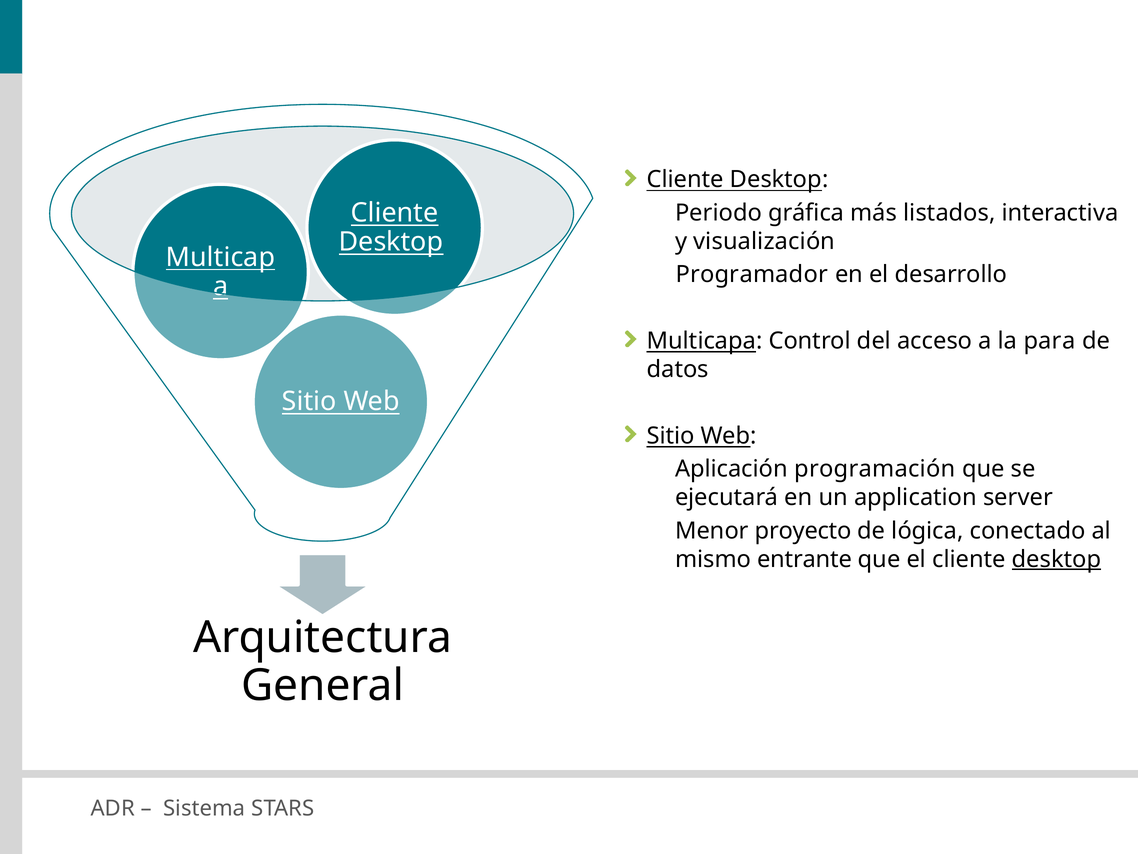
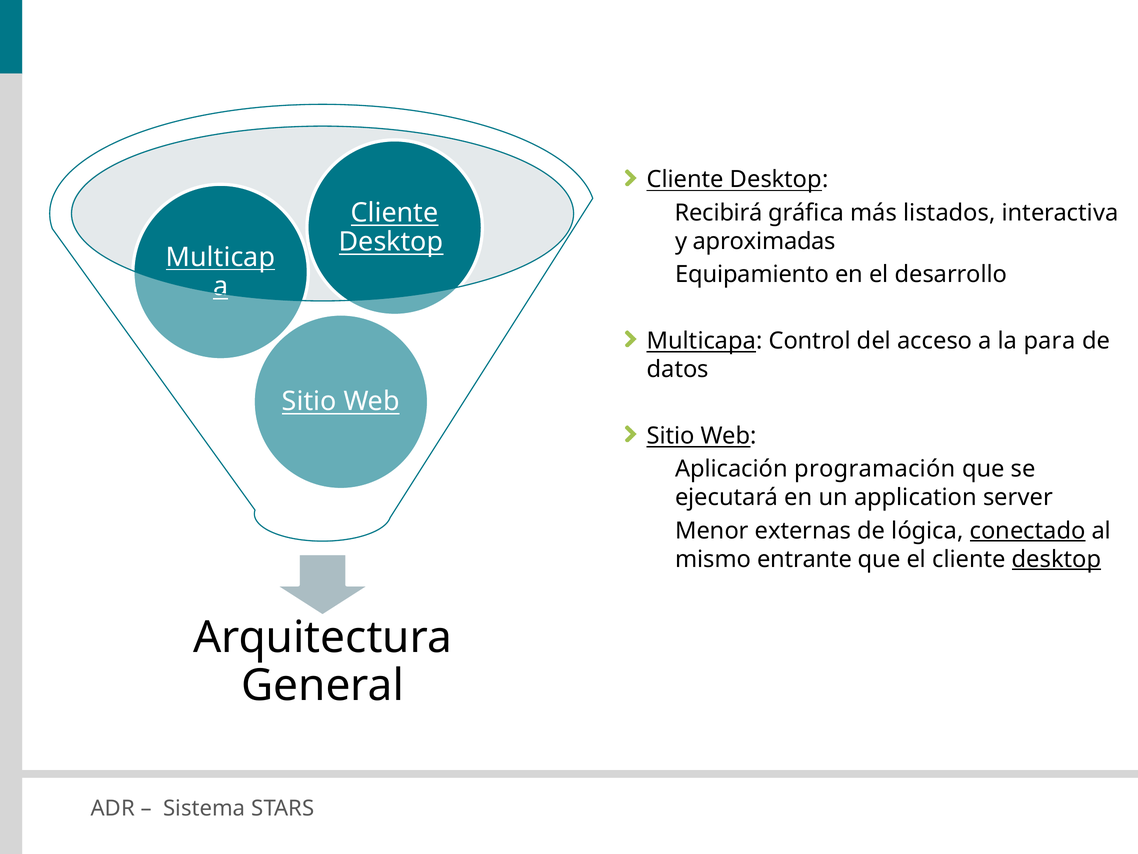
Periodo: Periodo -> Recibirá (719, 213)
visualización: visualización -> aproximadas (764, 241)
Programador: Programador -> Equipamiento (752, 274)
proyecto: proyecto -> externas (803, 530)
conectado underline: none -> present (1028, 530)
